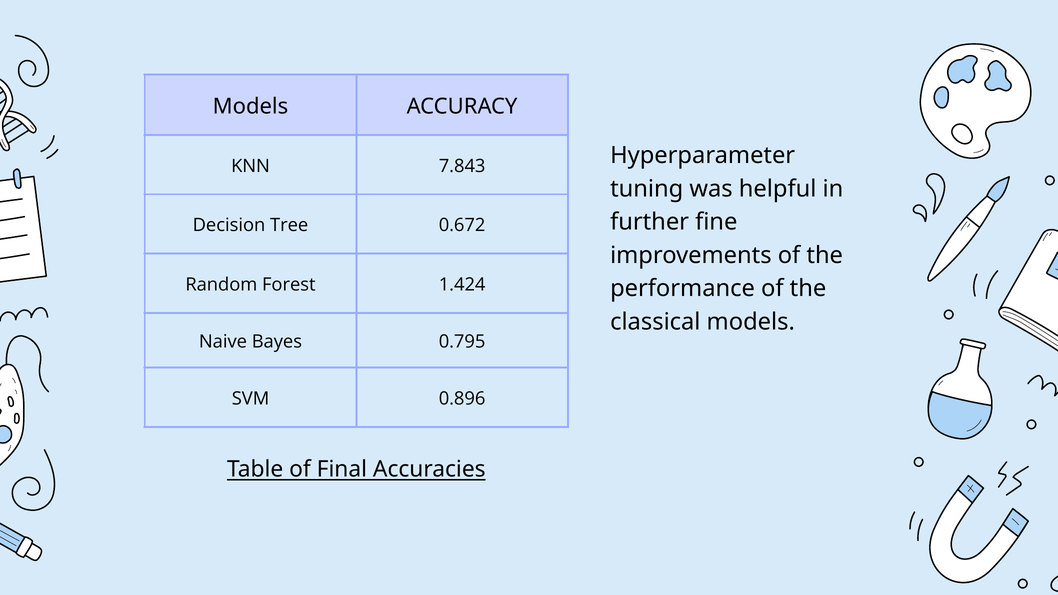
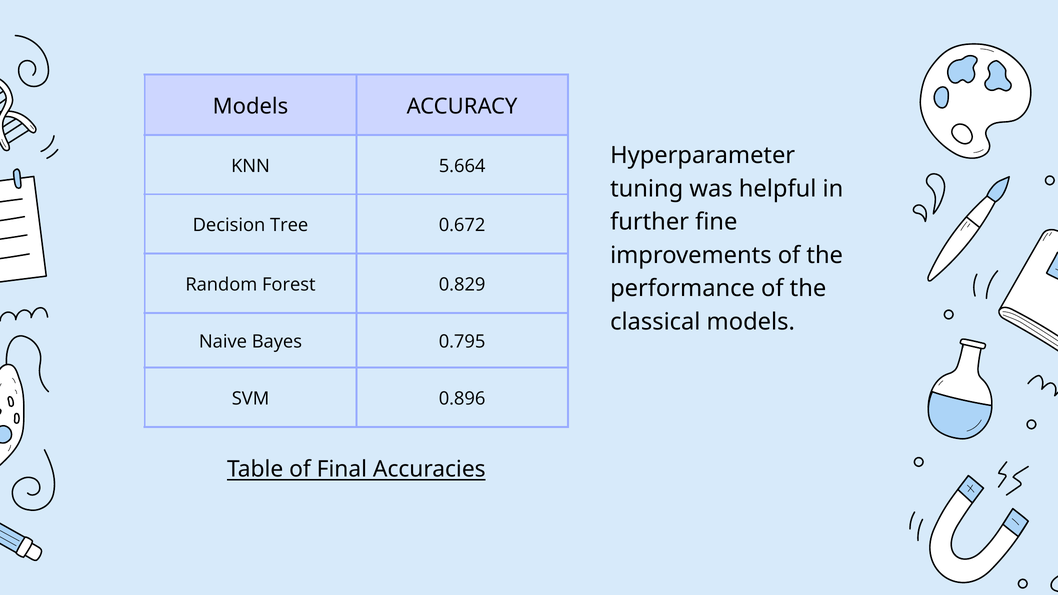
7.843: 7.843 -> 5.664 (462, 166)
1.424: 1.424 -> 0.829 (462, 285)
